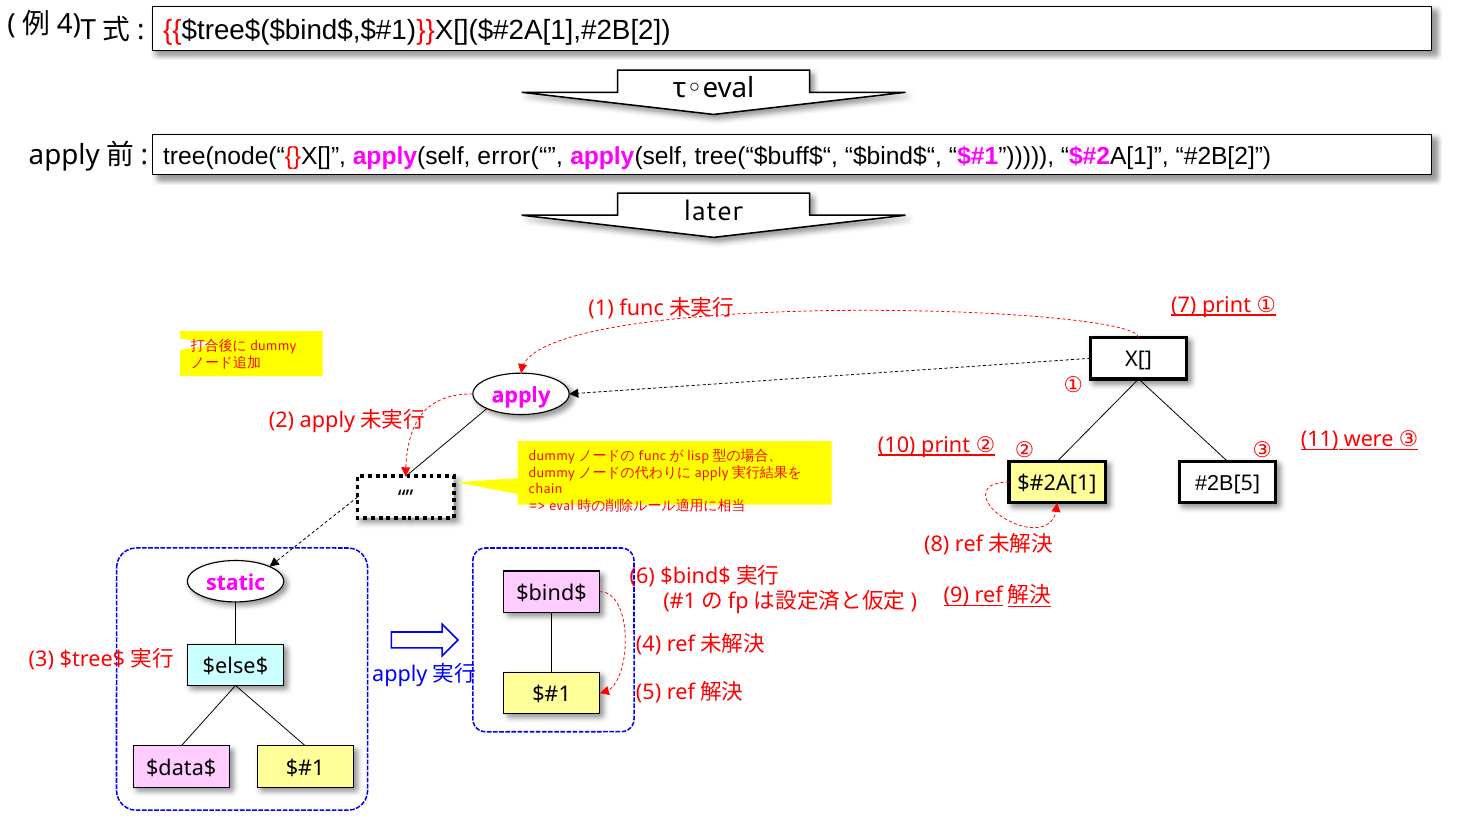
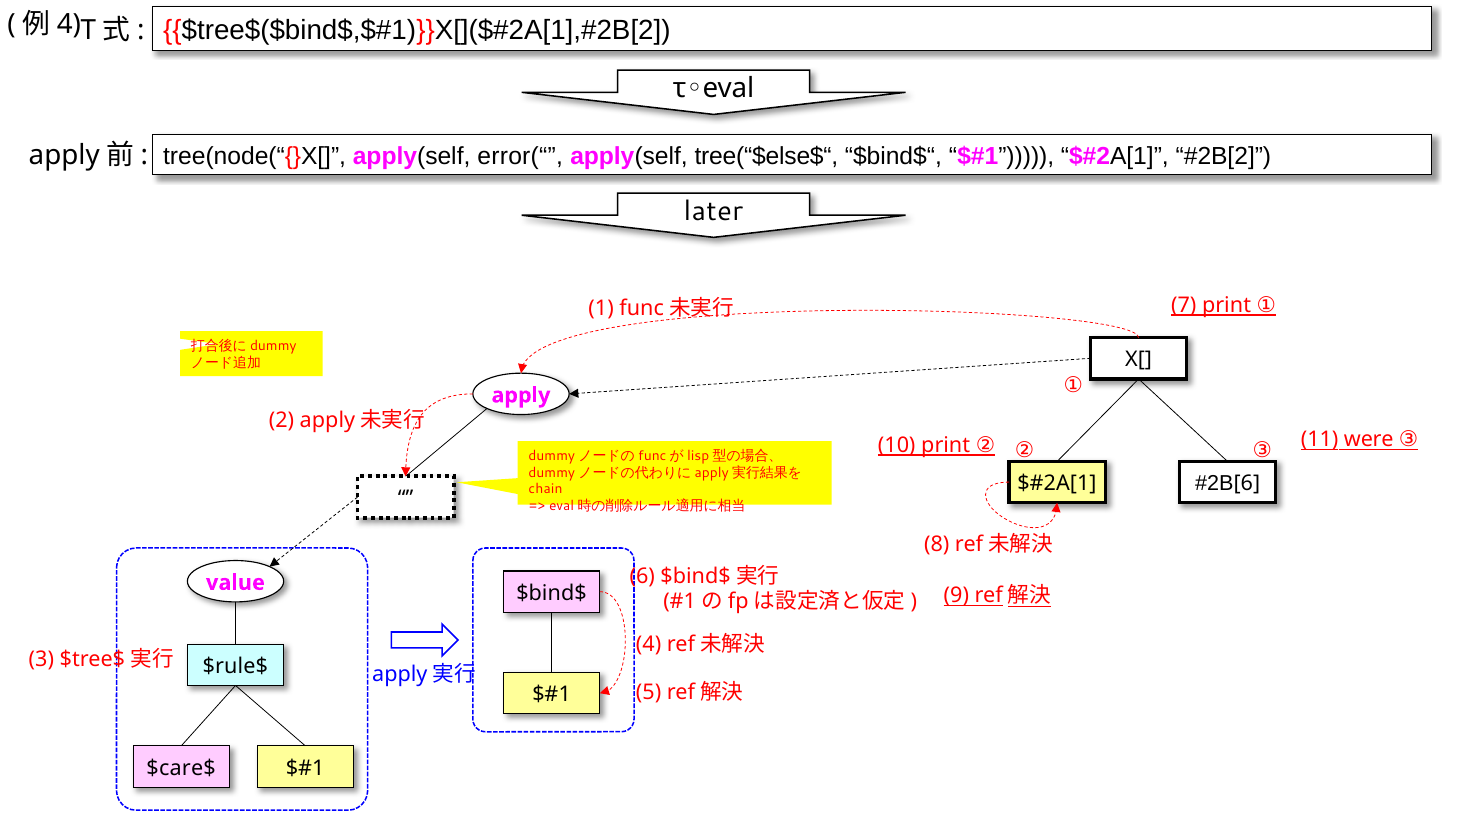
tree(“$buff$“: tree(“$buff$“ -> tree(“$else$“ (766, 156)
5: 5 -> 6 (1247, 484)
static: static -> value (235, 583)
$else$: $else$ -> $rule$ (235, 666)
$data$: $data$ -> $care$ (181, 768)
